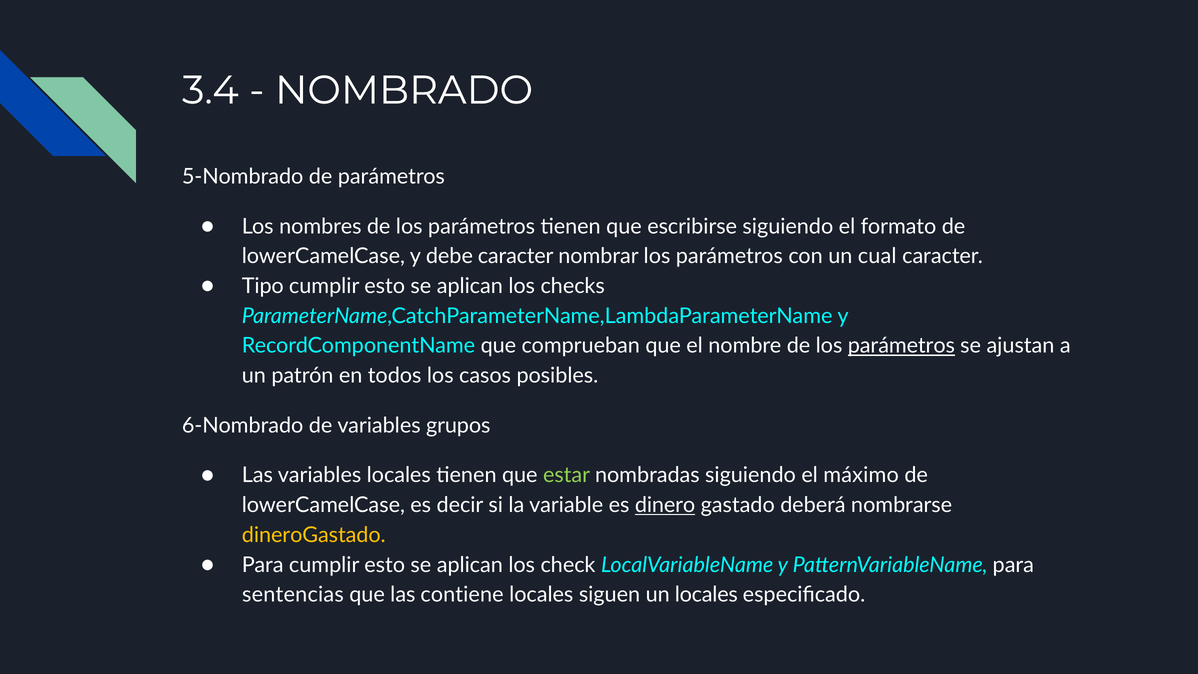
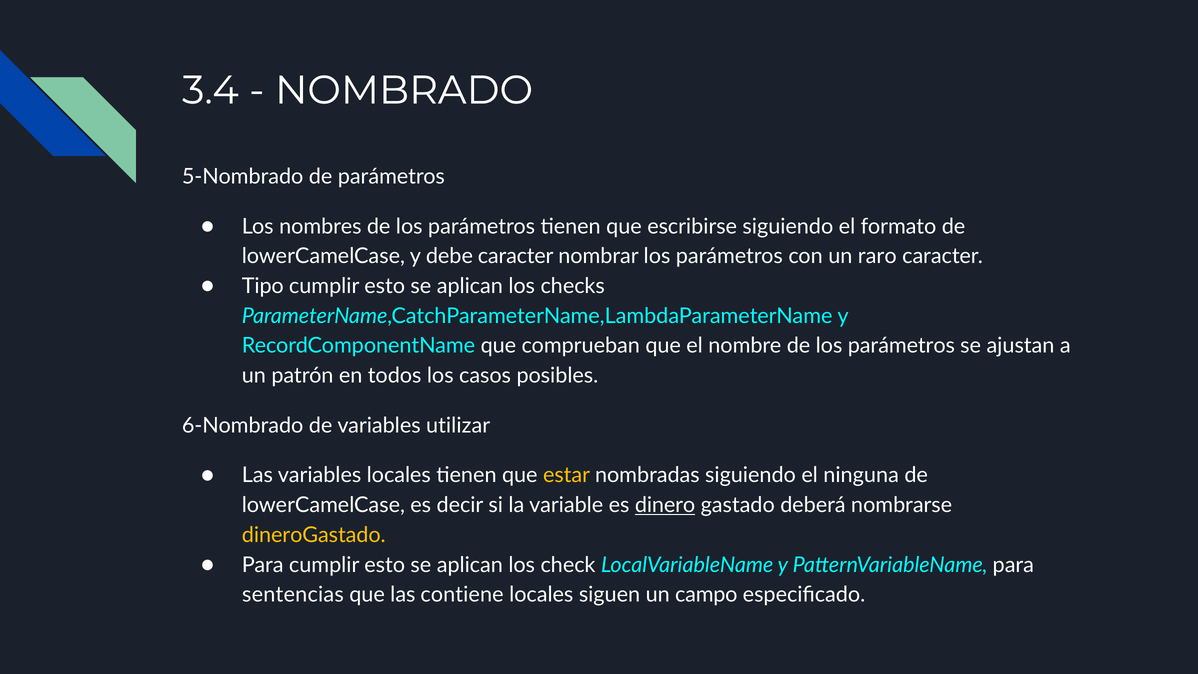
cual: cual -> raro (877, 256)
parámetros underline: present -> none (901, 346)
grupos: grupos -> utilizar (458, 425)
estar colour: light green -> yellow (567, 475)
máximo: máximo -> ninguna (861, 475)
un locales: locales -> campo (706, 595)
